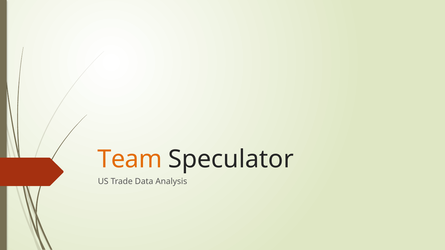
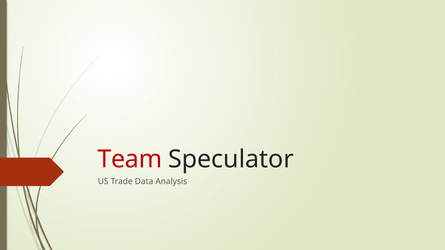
Team colour: orange -> red (130, 159)
